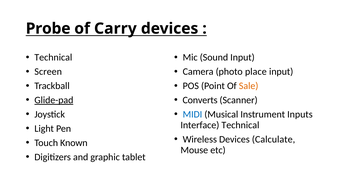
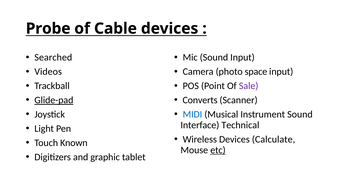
Carry: Carry -> Cable (115, 28)
Technical: Technical -> Searched (53, 57)
Screen: Screen -> Videos (48, 72)
place: place -> space (256, 72)
Sale colour: orange -> purple (249, 86)
Instrument Inputs: Inputs -> Sound (300, 114)
etc underline: none -> present (218, 150)
